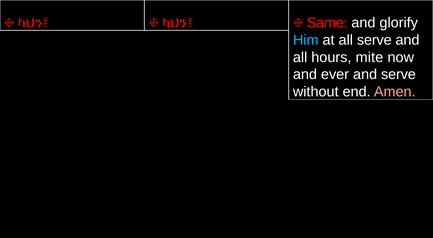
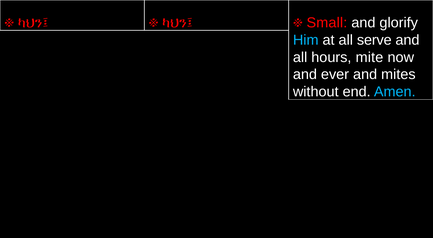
Same: Same -> Small (327, 23)
and serve: serve -> mites (398, 75)
Amen colour: pink -> light blue (395, 92)
